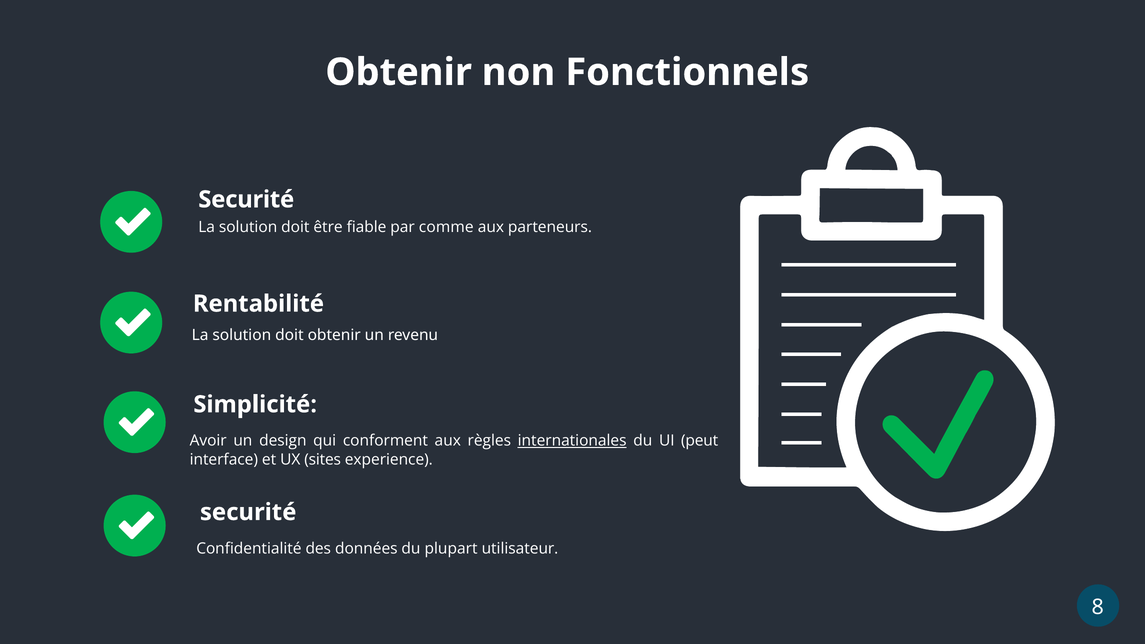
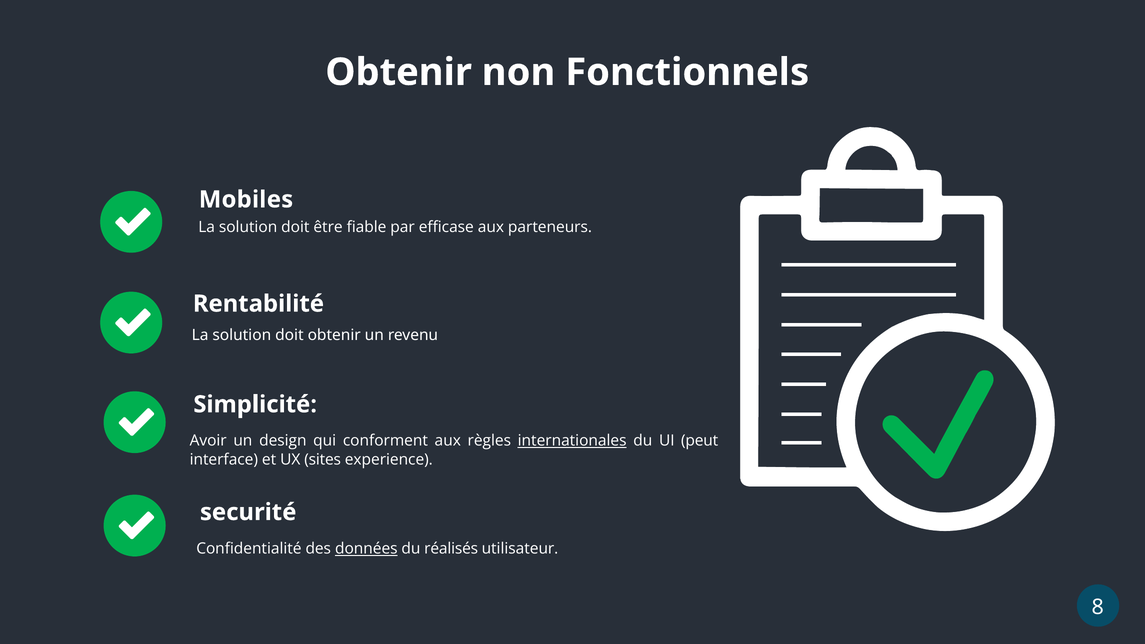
Securité: Securité -> Mobiles (246, 200)
comme: comme -> efficase (446, 227)
données underline: none -> present (366, 549)
plupart: plupart -> réalisés (451, 549)
